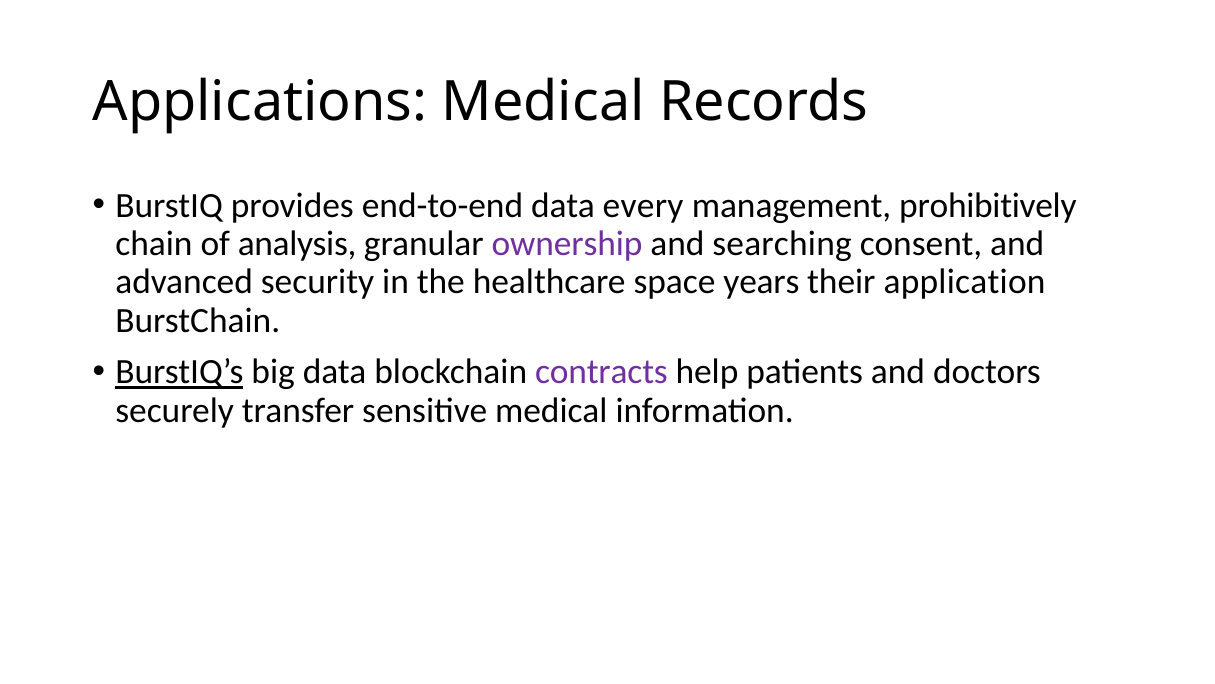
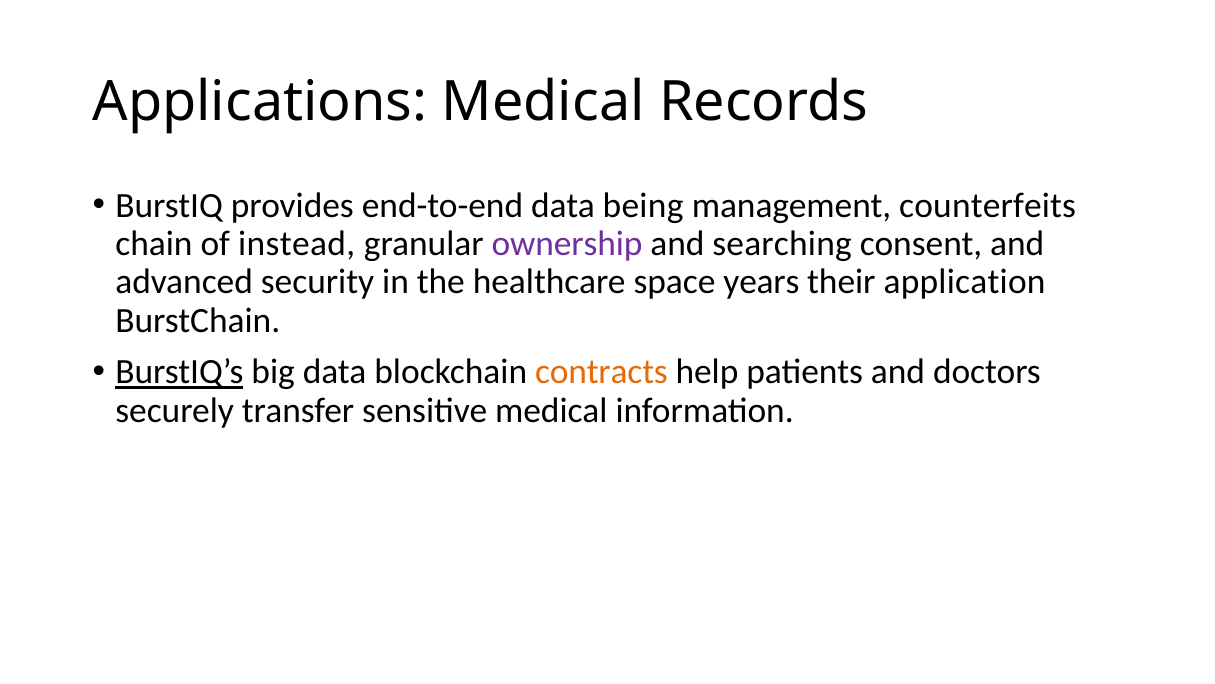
every: every -> being (643, 205)
prohibitively: prohibitively -> counterfeits (988, 205)
analysis: analysis -> instead (297, 244)
contracts colour: purple -> orange (601, 372)
